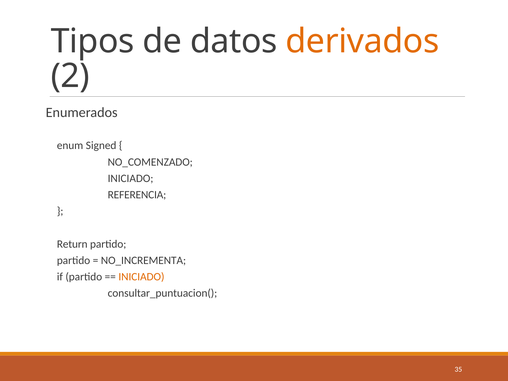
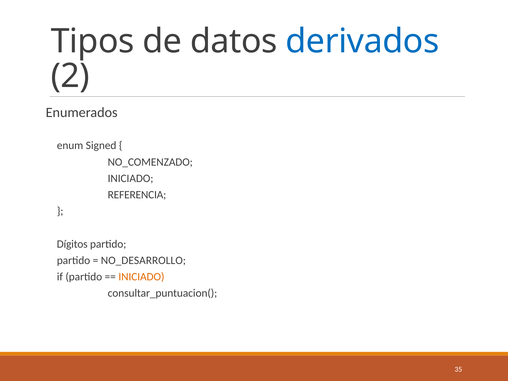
derivados colour: orange -> blue (362, 41)
Return: Return -> Dígitos (72, 244)
NO_INCREMENTA: NO_INCREMENTA -> NO_DESARROLLO (143, 260)
